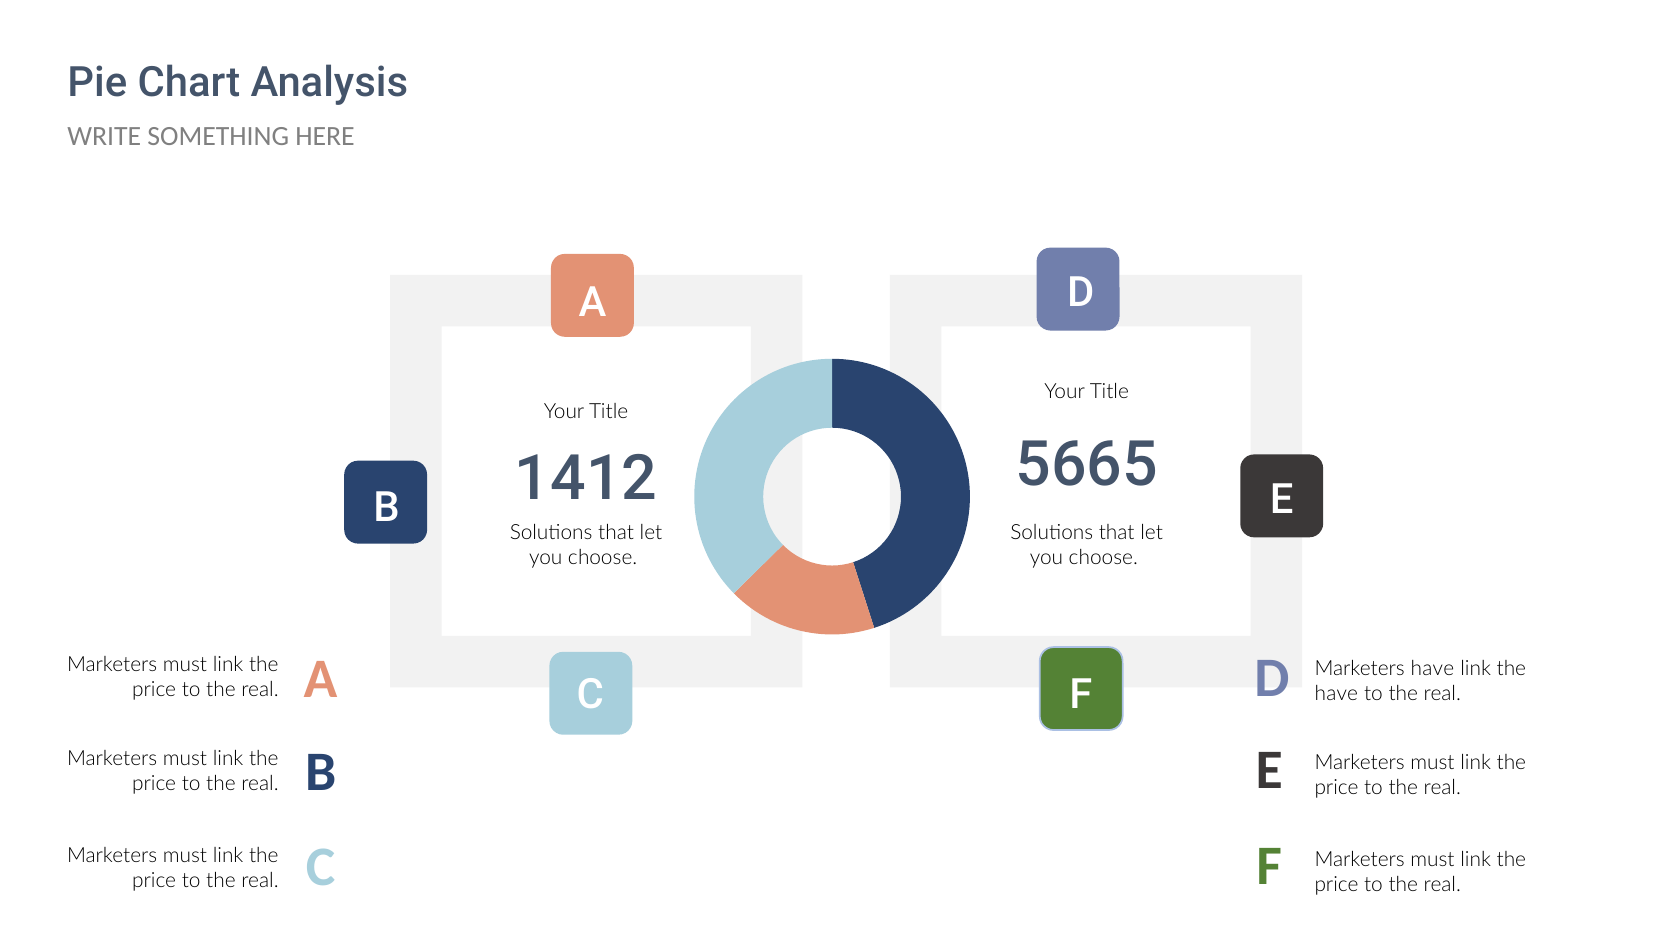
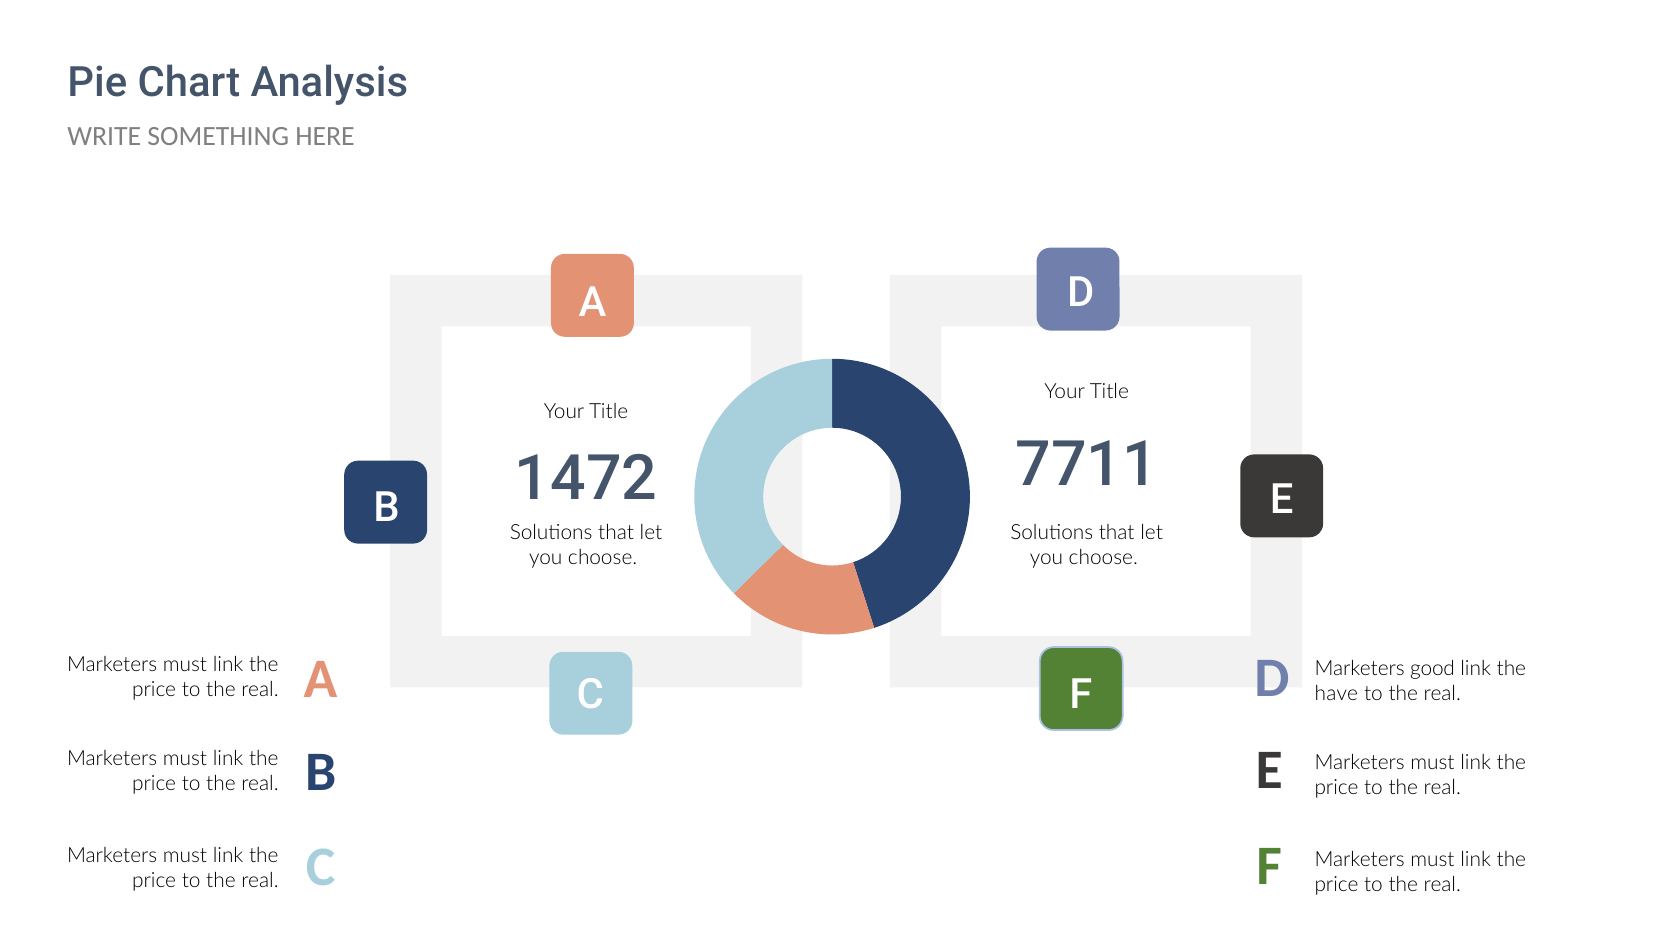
5665: 5665 -> 7711 (1087, 464)
1412: 1412 -> 1472 (586, 478)
Marketers have: have -> good (1433, 668)
